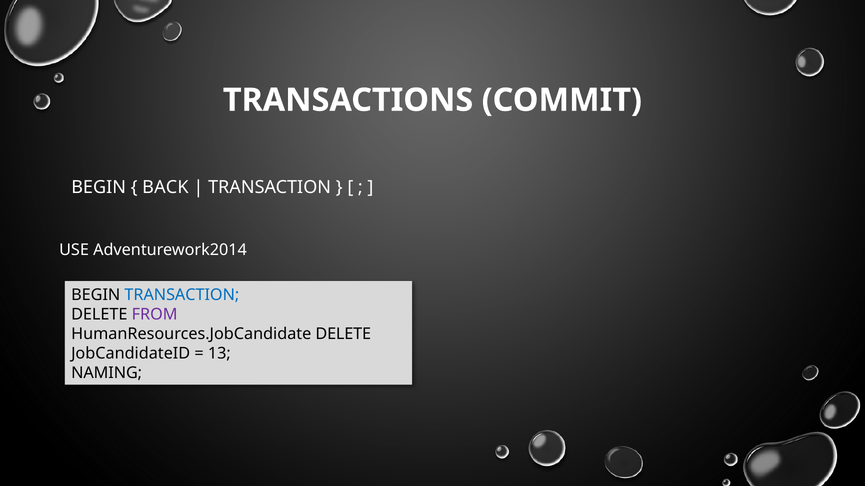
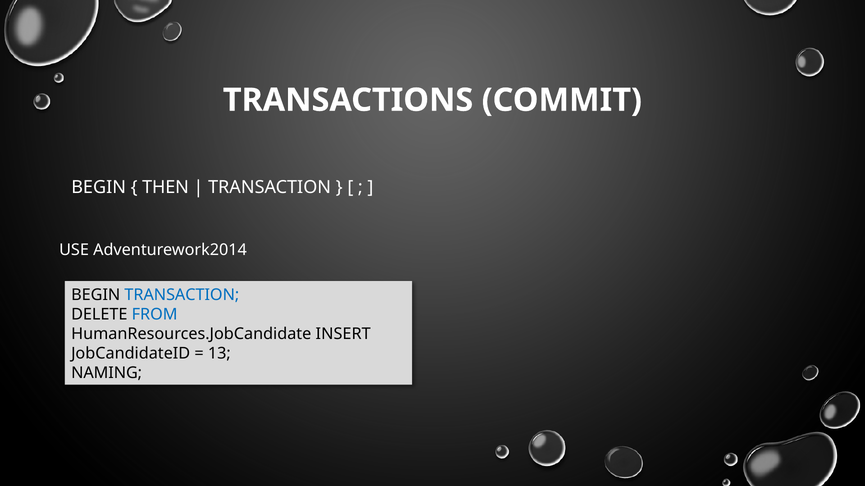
BACK: BACK -> THEN (166, 188)
FROM colour: purple -> blue (155, 315)
HumanResources.JobCandidate DELETE: DELETE -> INSERT (343, 334)
